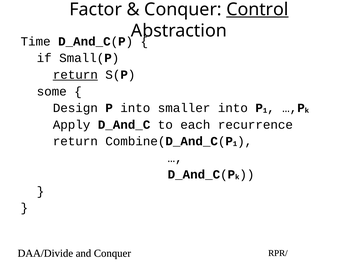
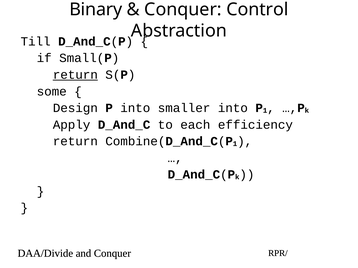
Factor: Factor -> Binary (96, 9)
Control underline: present -> none (257, 9)
Time: Time -> Till (36, 42)
recurrence: recurrence -> efficiency (255, 125)
